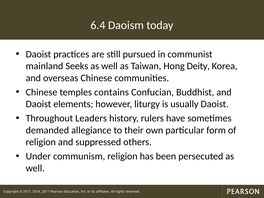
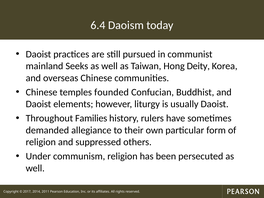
contains: contains -> founded (112, 92)
Leaders: Leaders -> Families (91, 118)
